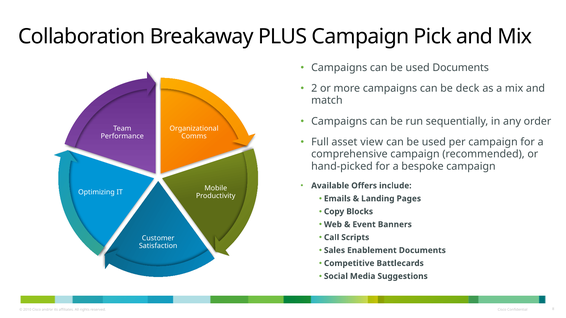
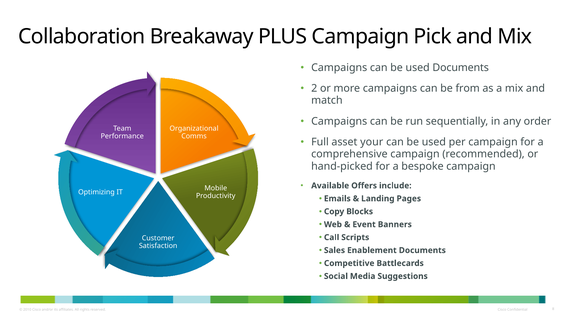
deck: deck -> from (468, 88)
view: view -> your (372, 142)
